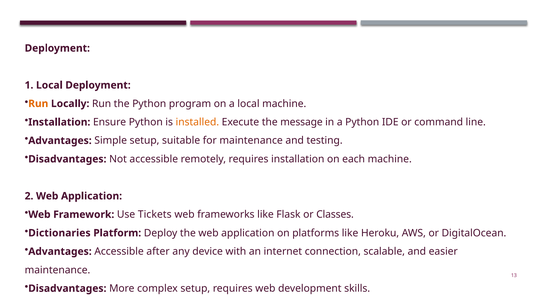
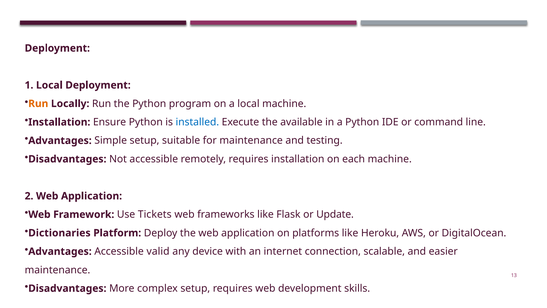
installed colour: orange -> blue (197, 122)
message: message -> available (301, 122)
Classes: Classes -> Update (335, 214)
after: after -> valid (158, 251)
